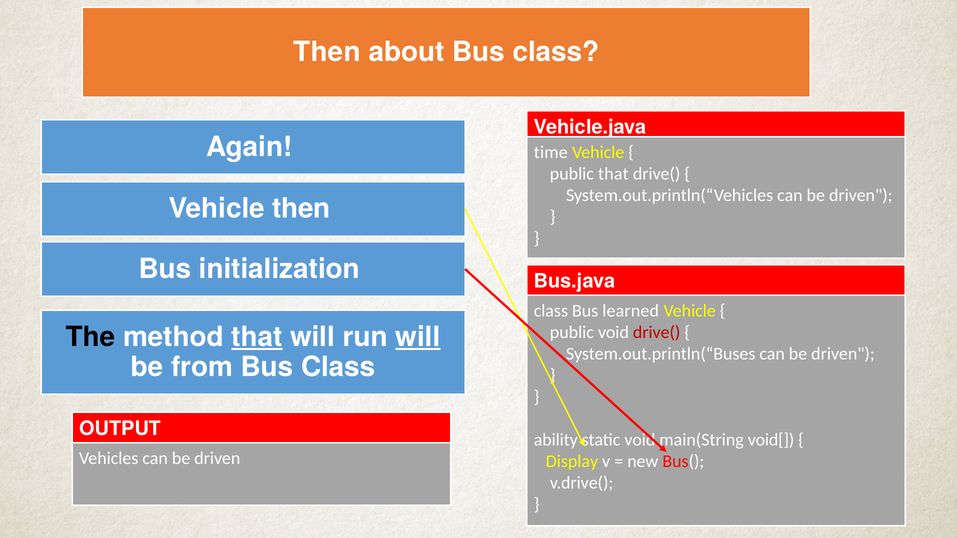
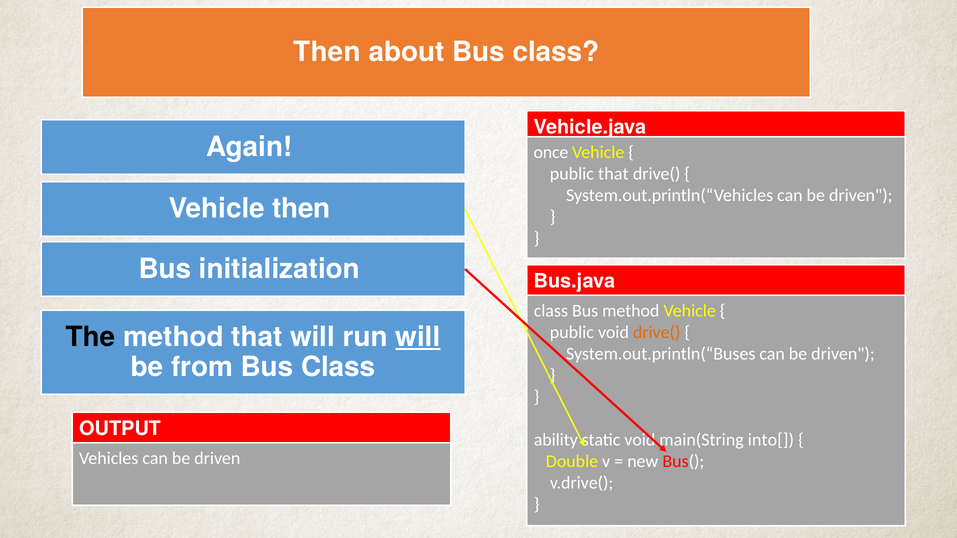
time: time -> once (551, 152)
Bus learned: learned -> method (631, 311)
drive( colour: red -> orange (657, 332)
that underline: present -> none (257, 337)
void[: void[ -> into[ (771, 440)
Display: Display -> Double (572, 462)
